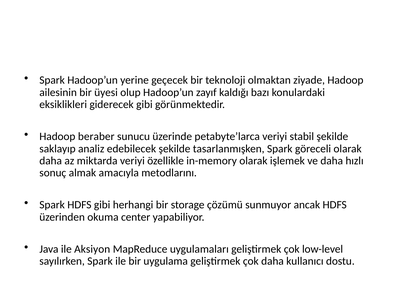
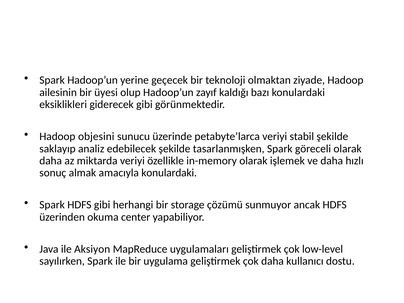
beraber: beraber -> objesini (96, 137)
amacıyla metodlarını: metodlarını -> konulardaki (169, 173)
